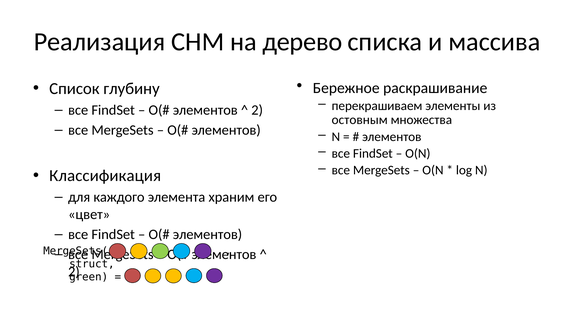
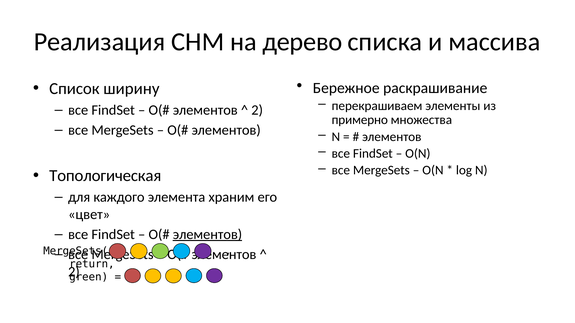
глубину: глубину -> ширину (131, 89)
остовным: остовным -> примерно (360, 120)
Классификация: Классификация -> Топологическая (105, 176)
элементов underline: none -> present (207, 235)
struct: struct -> return (92, 264)
